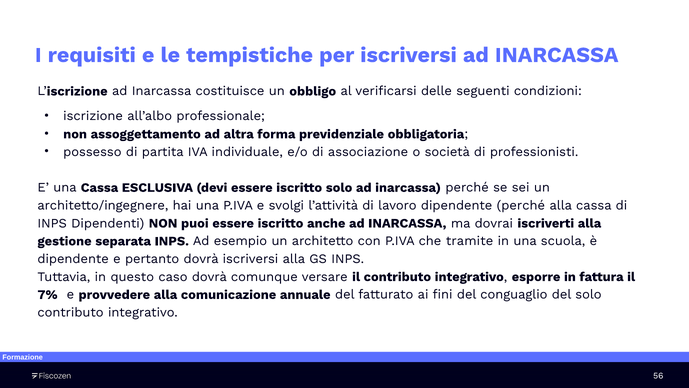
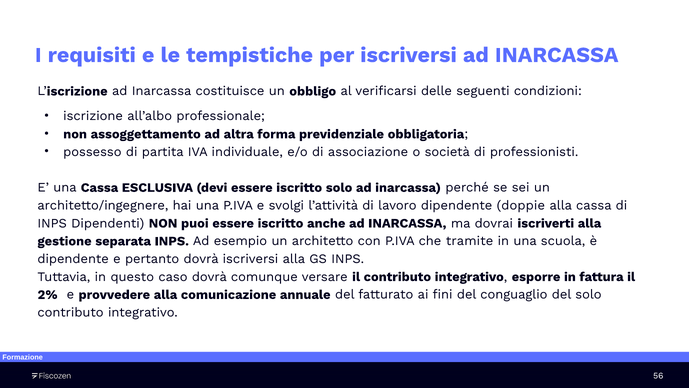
dipendente perché: perché -> doppie (521, 205)
7%: 7% -> 2% (48, 294)
